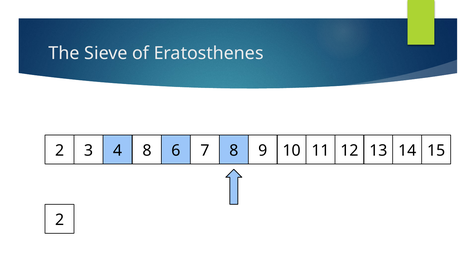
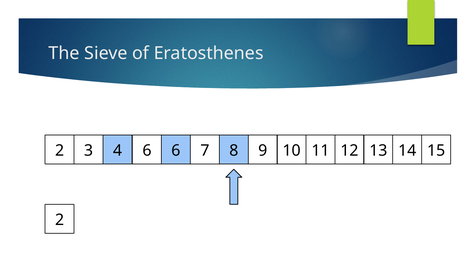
4 8: 8 -> 6 (147, 150)
